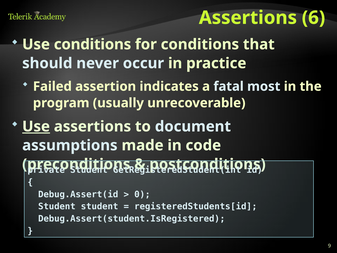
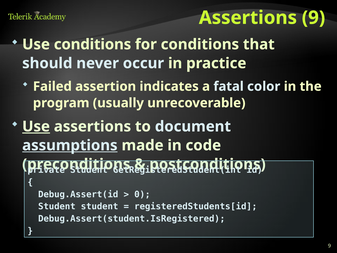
Assertions 6: 6 -> 9 (313, 18)
most: most -> color (264, 86)
assumptions underline: none -> present (70, 145)
